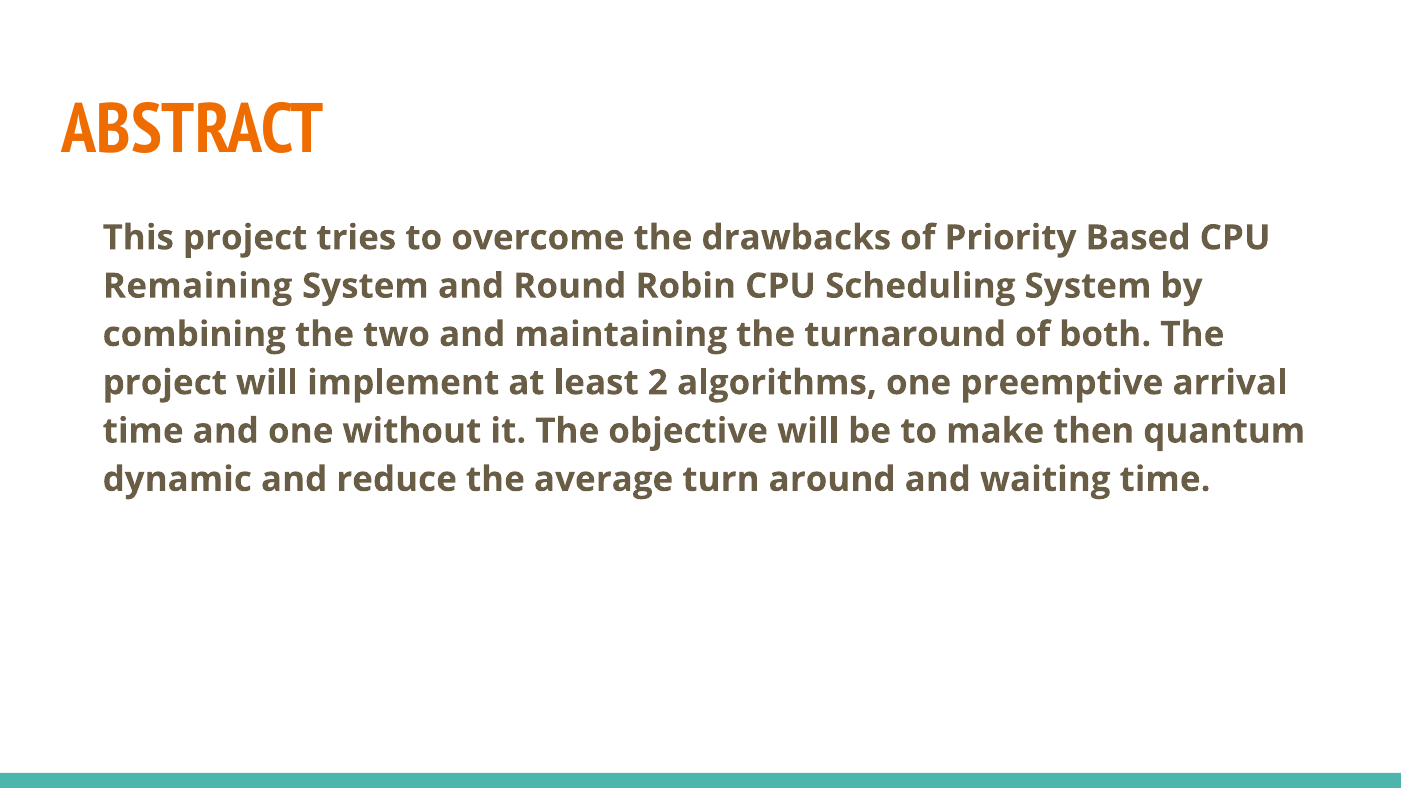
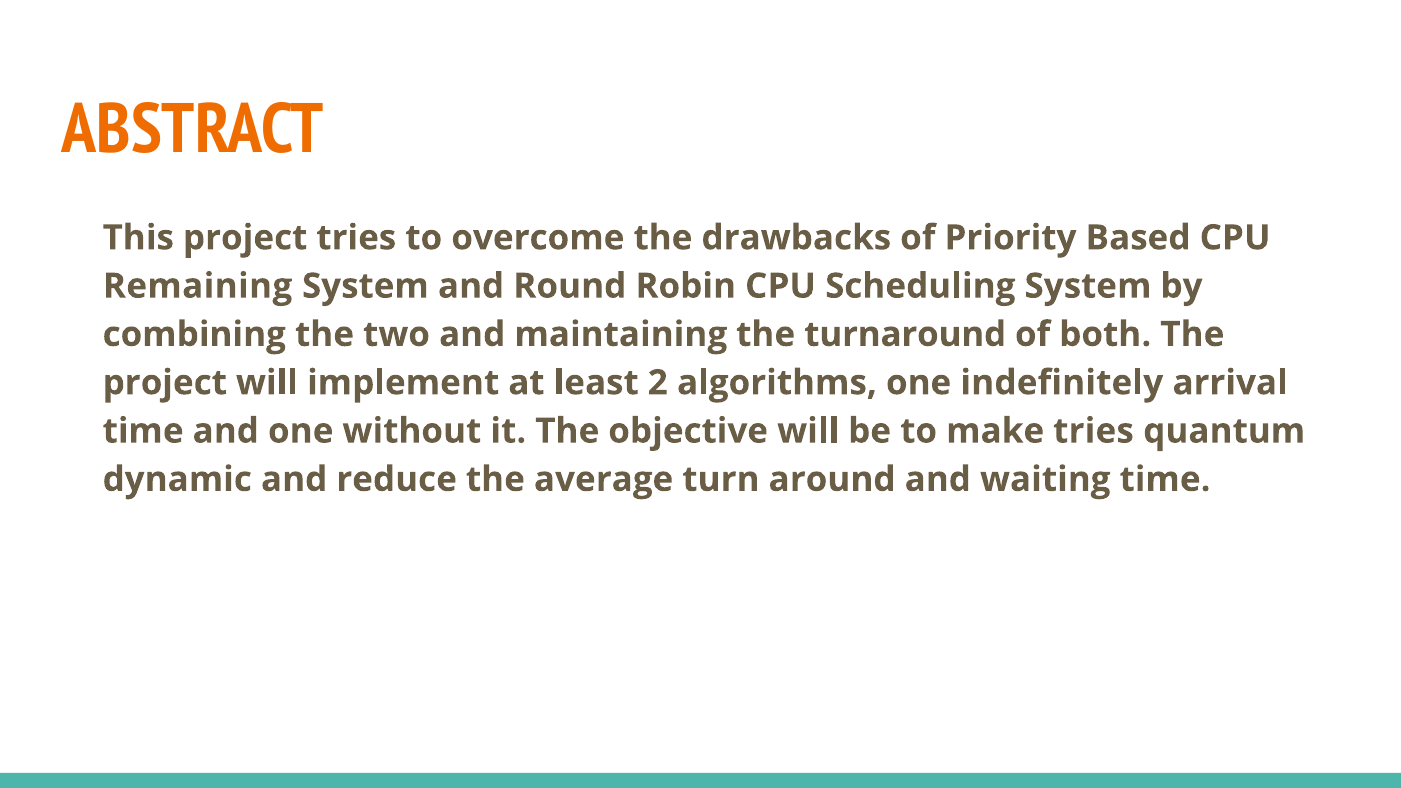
preemptive: preemptive -> indefinitely (1062, 383)
make then: then -> tries (1094, 431)
